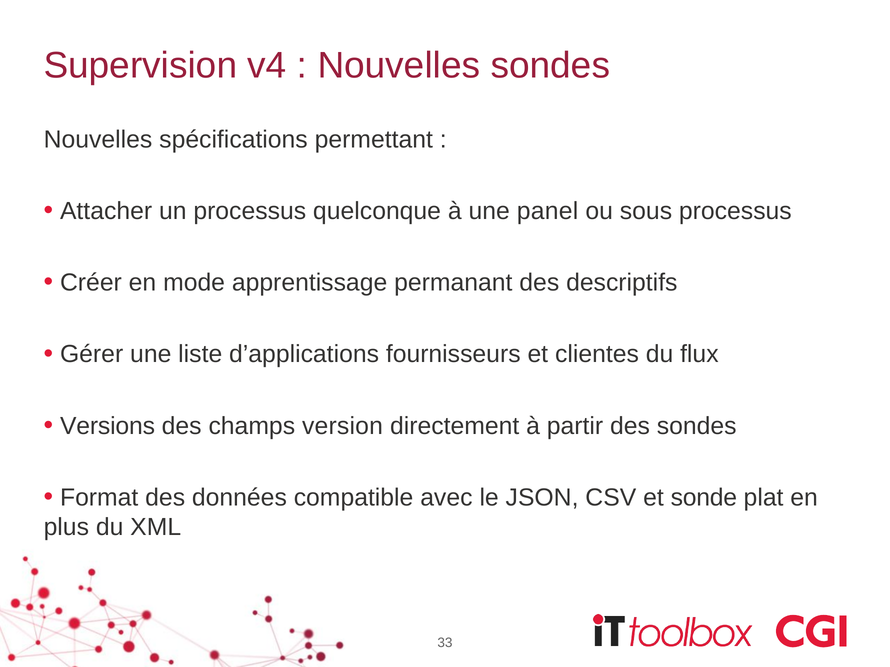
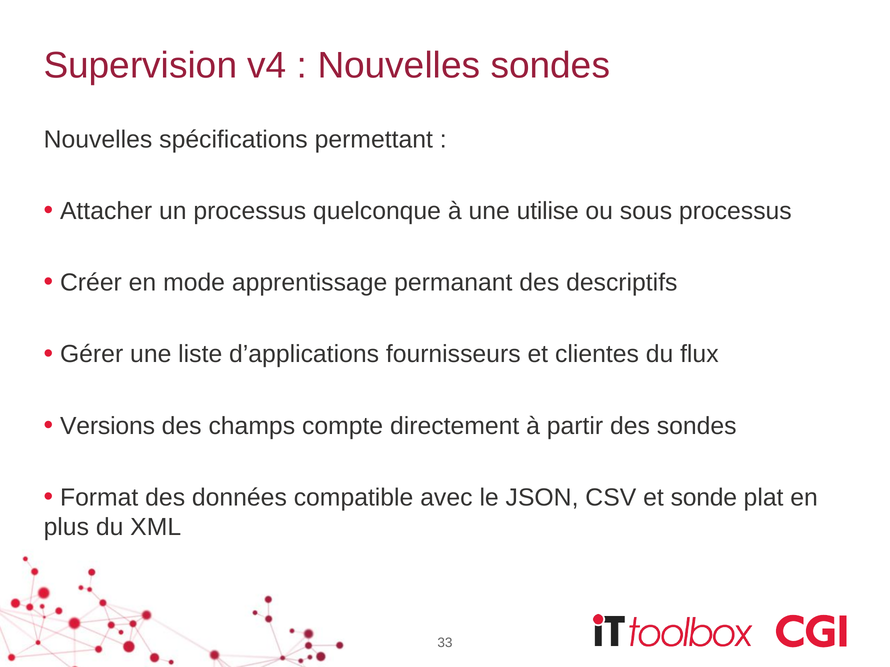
panel: panel -> utilise (548, 211)
version: version -> compte (343, 426)
